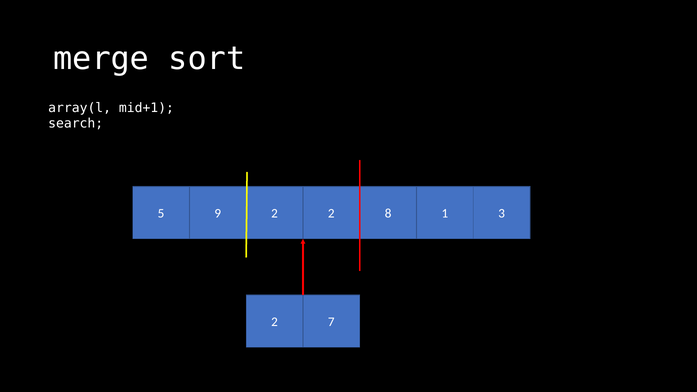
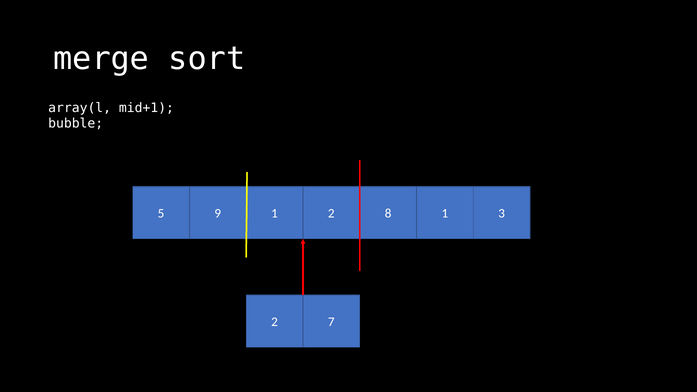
search: search -> bubble (76, 124)
9 2: 2 -> 1 (275, 214)
